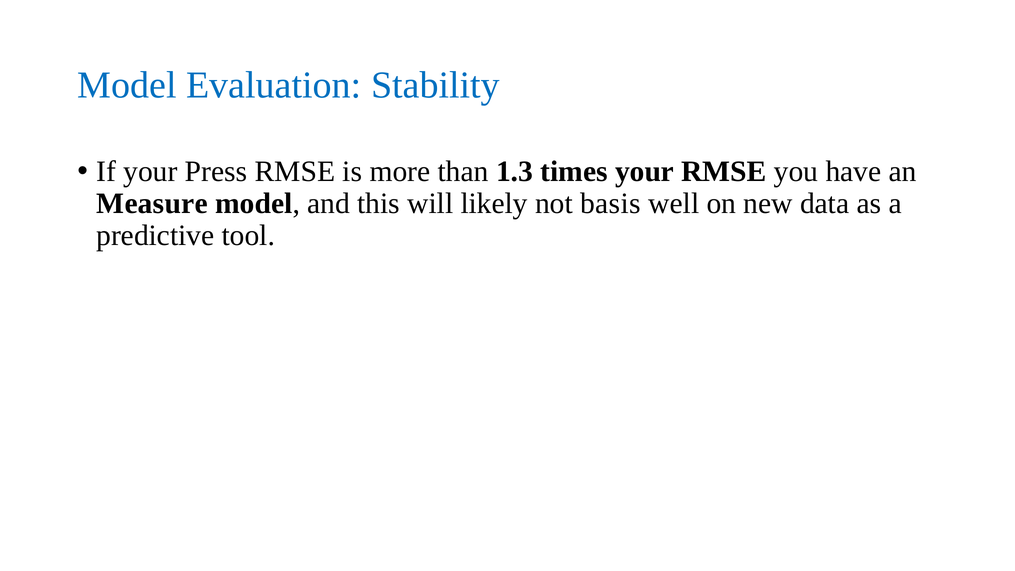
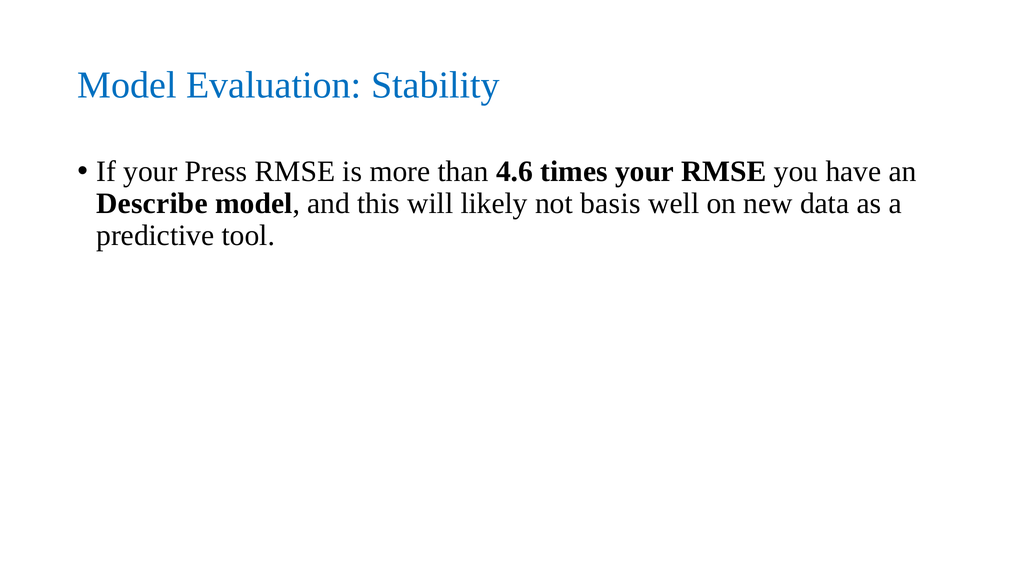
1.3: 1.3 -> 4.6 (515, 172)
Measure: Measure -> Describe (152, 203)
